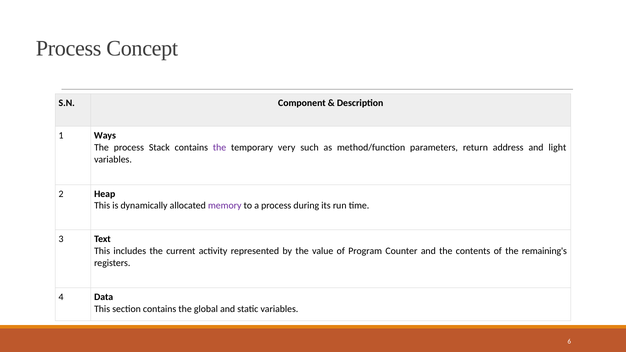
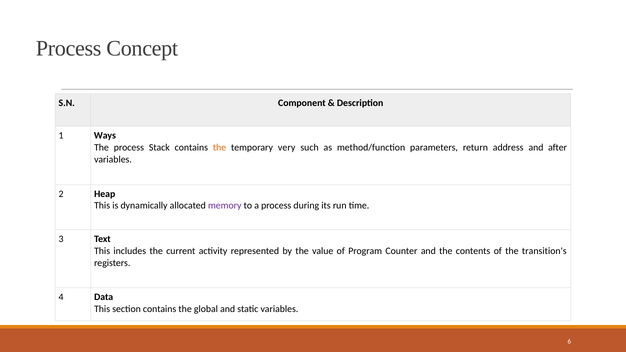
the colour: purple -> orange (220, 148)
light: light -> after (558, 148)
remaining's: remaining's -> transition's (544, 251)
